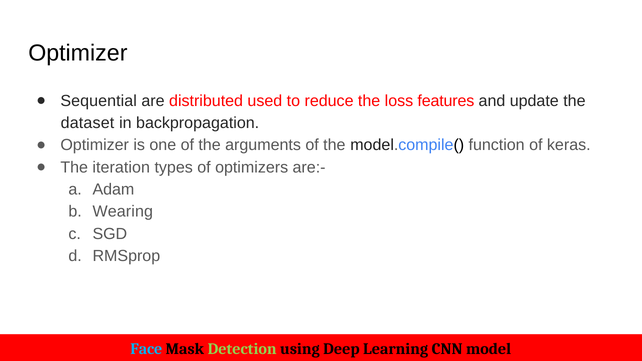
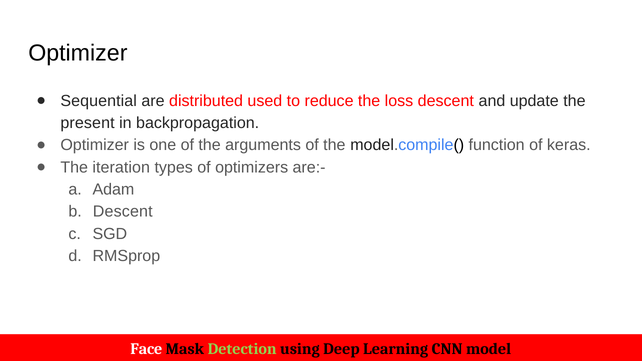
loss features: features -> descent (446, 101)
dataset: dataset -> present (88, 123)
Wearing: Wearing -> Descent (123, 212)
Face colour: light blue -> white (146, 349)
